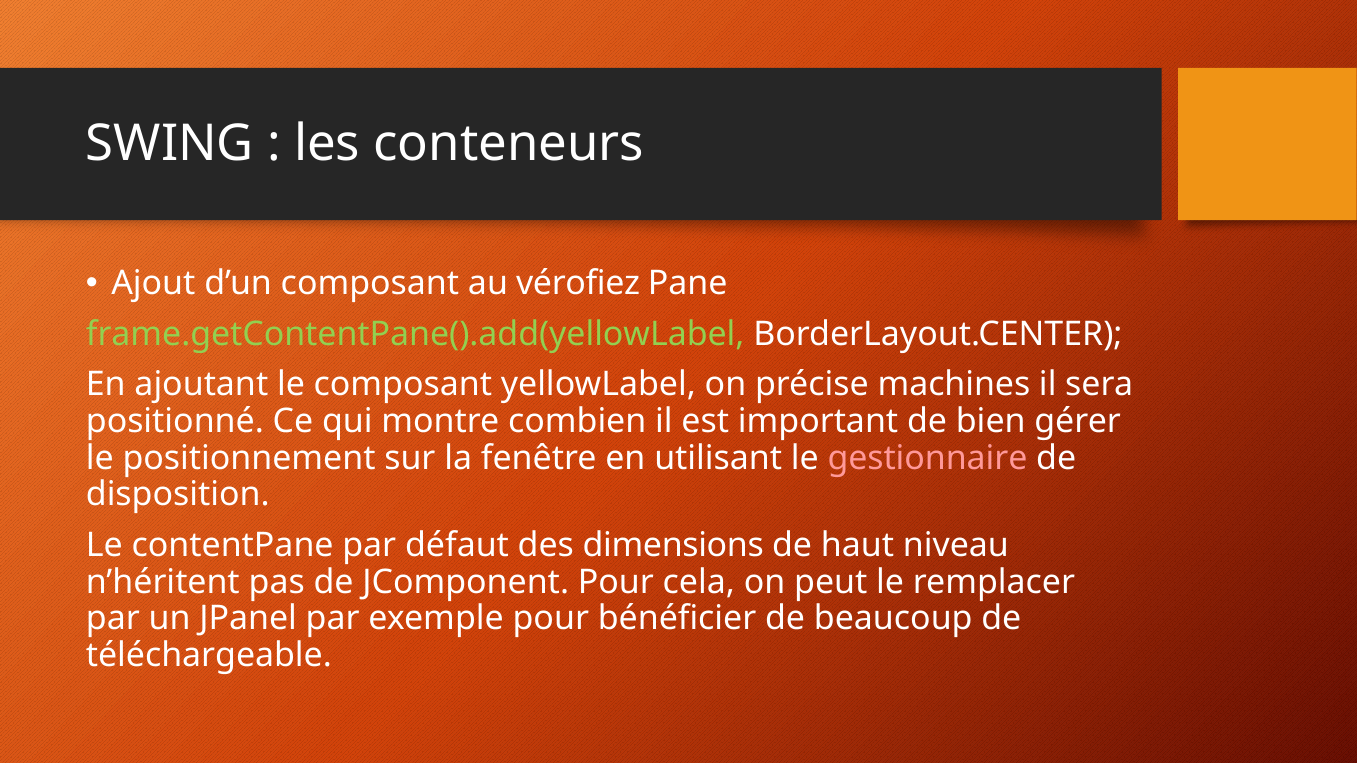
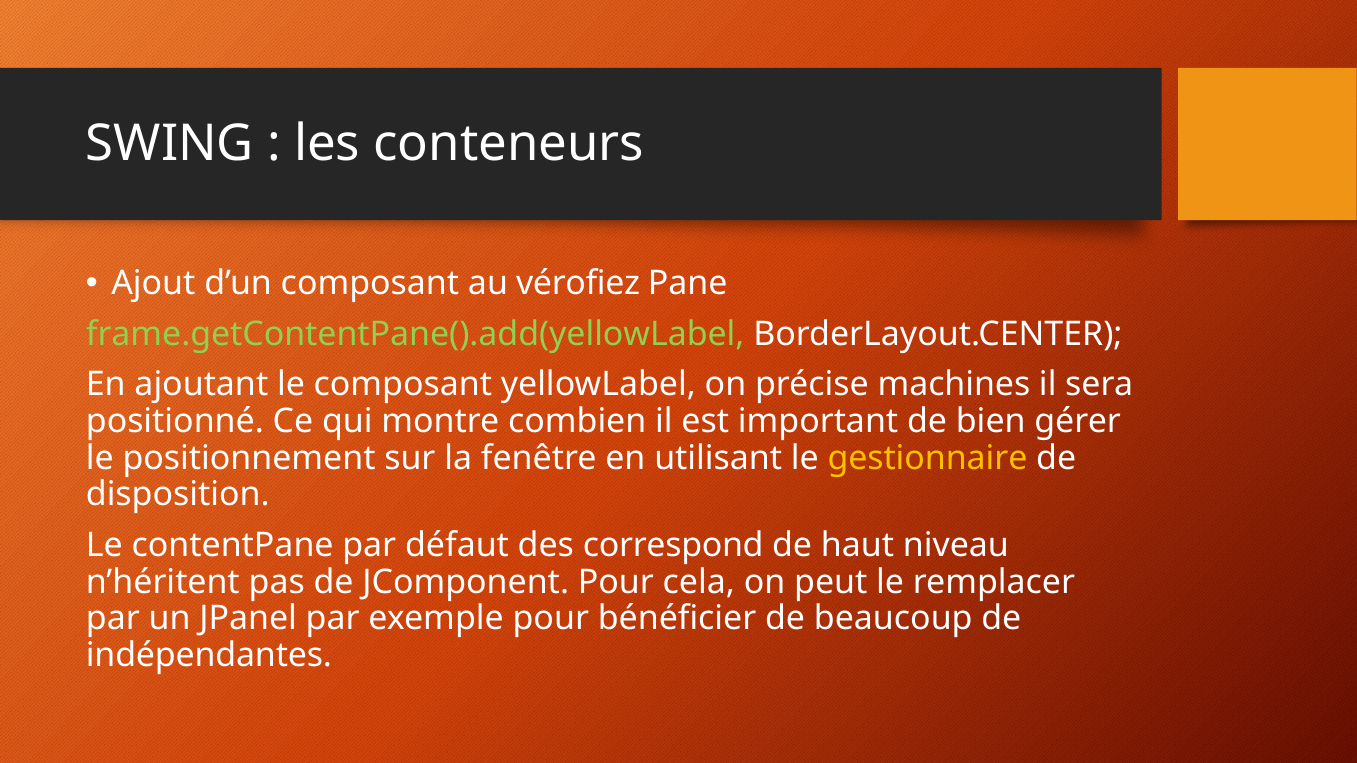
gestionnaire colour: pink -> yellow (927, 458)
dimensions: dimensions -> correspond (673, 545)
téléchargeable: téléchargeable -> indépendantes (209, 655)
